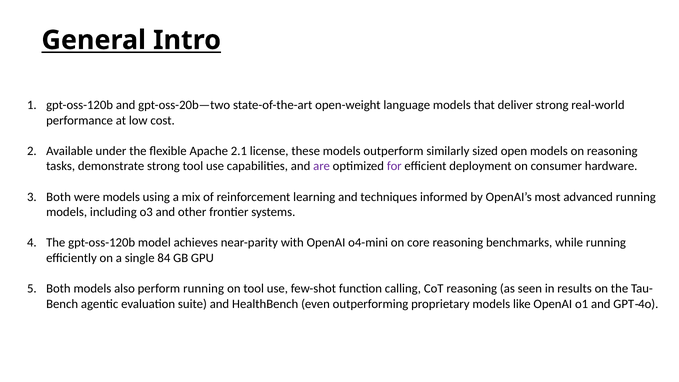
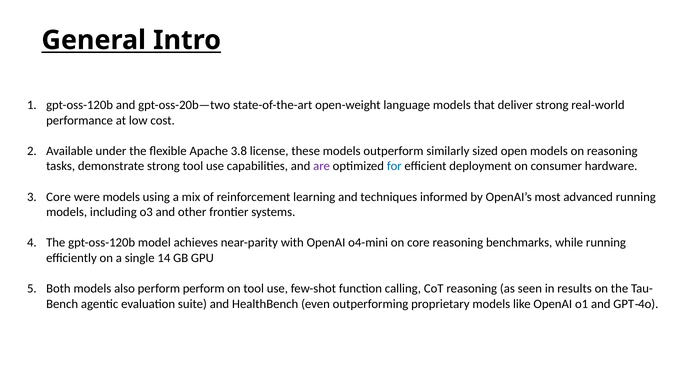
2.1: 2.1 -> 3.8 (239, 151)
for colour: purple -> blue (394, 166)
Both: Both -> Core (59, 197)
84: 84 -> 14 (164, 258)
perform running: running -> perform (204, 288)
